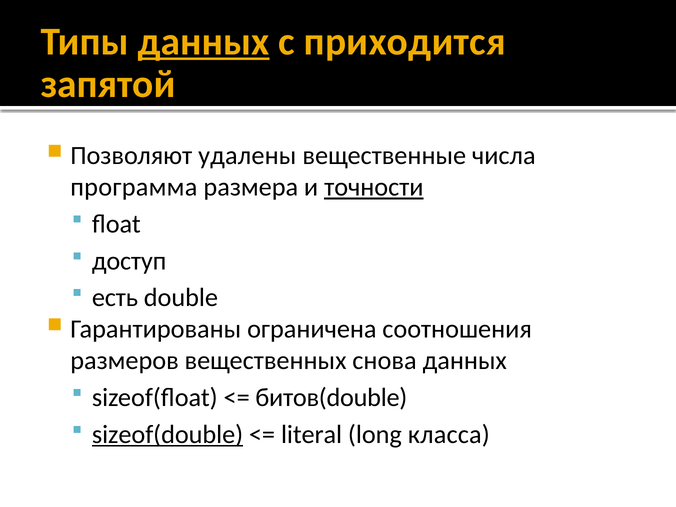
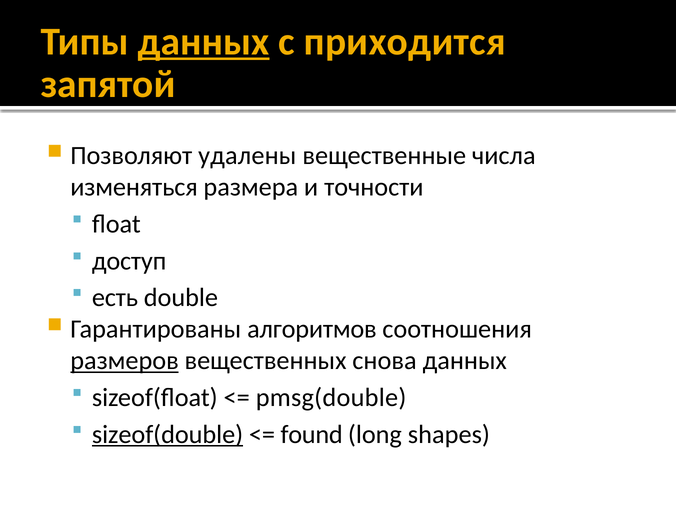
программа: программа -> изменяться (134, 187)
точности underline: present -> none (374, 187)
ограничена: ограничена -> алгоритмов (312, 329)
размеров underline: none -> present (125, 361)
битов(double: битов(double -> pmsg(double (331, 398)
literal: literal -> found (312, 434)
класса: класса -> shapes (449, 434)
